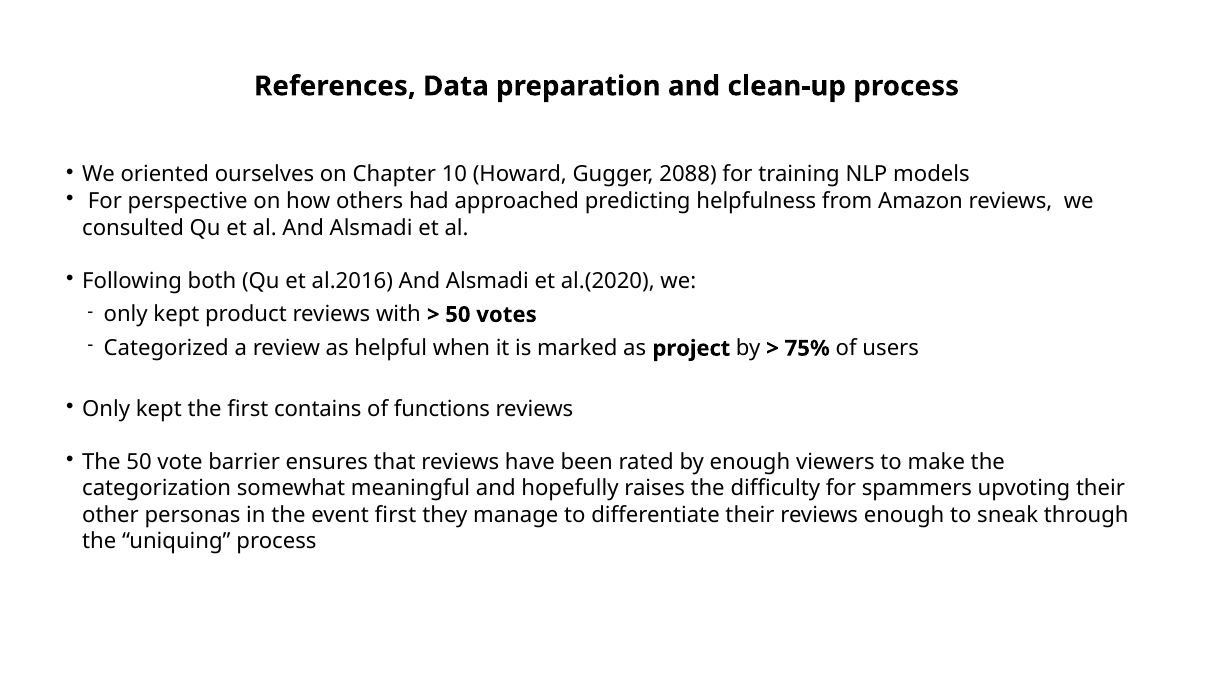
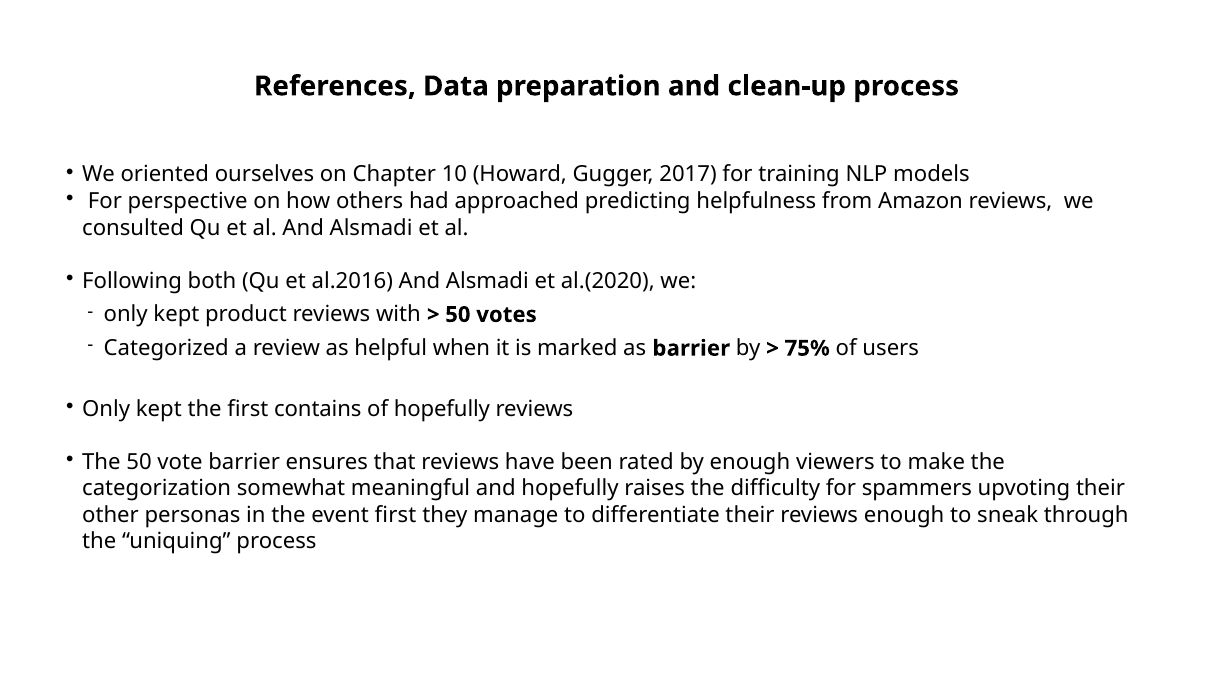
2088: 2088 -> 2017 (688, 175)
as project: project -> barrier (691, 348)
of functions: functions -> hopefully (442, 409)
